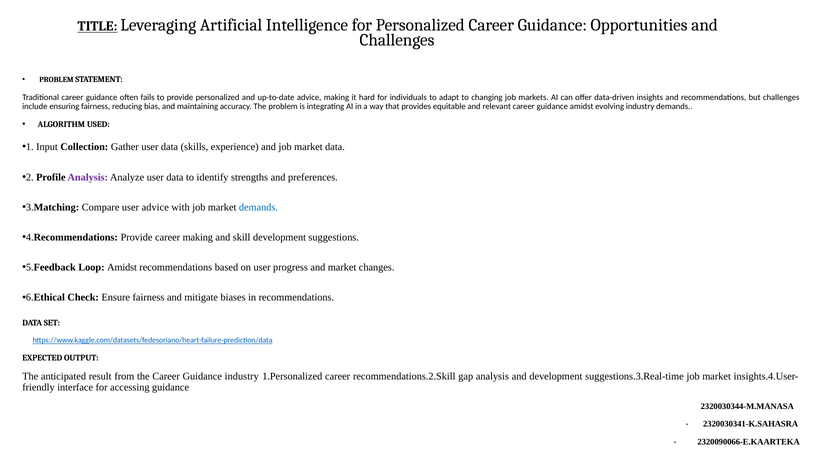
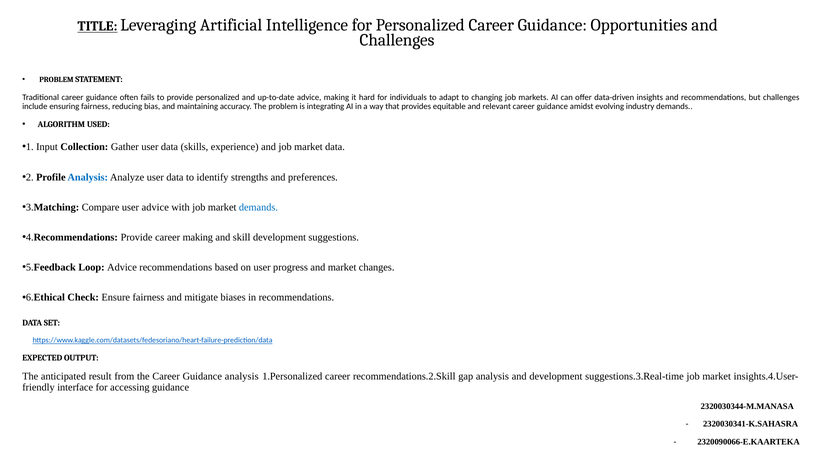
Analysis colour: purple -> blue (88, 177)
Loop Amidst: Amidst -> Advice (122, 268)
Guidance industry: industry -> analysis (242, 377)
